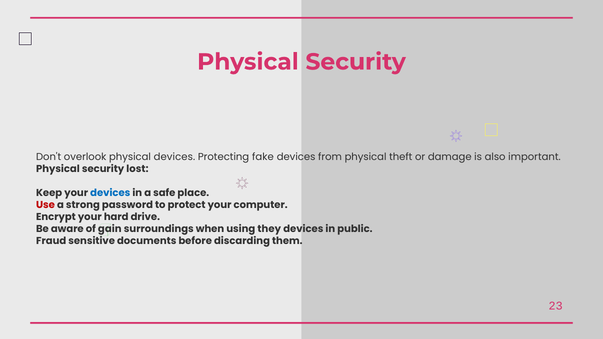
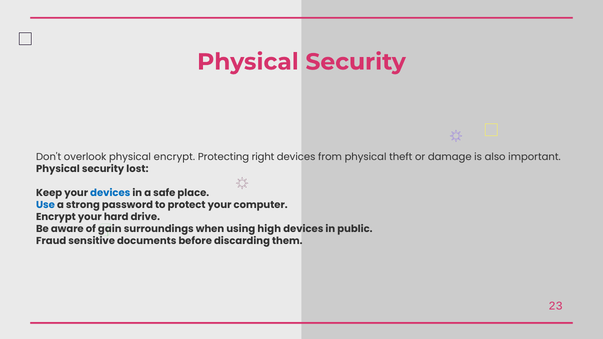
physical devices: devices -> encrypt (174, 157)
fake: fake -> right (263, 157)
Use colour: red -> blue (45, 205)
they: they -> high (269, 229)
